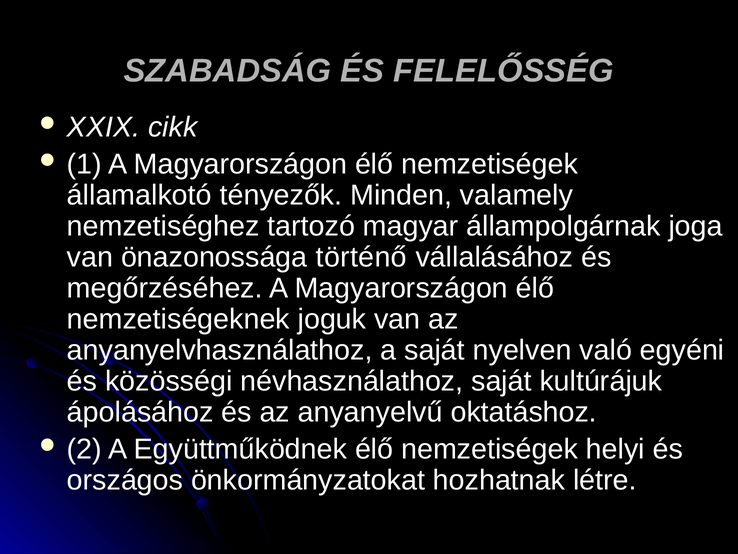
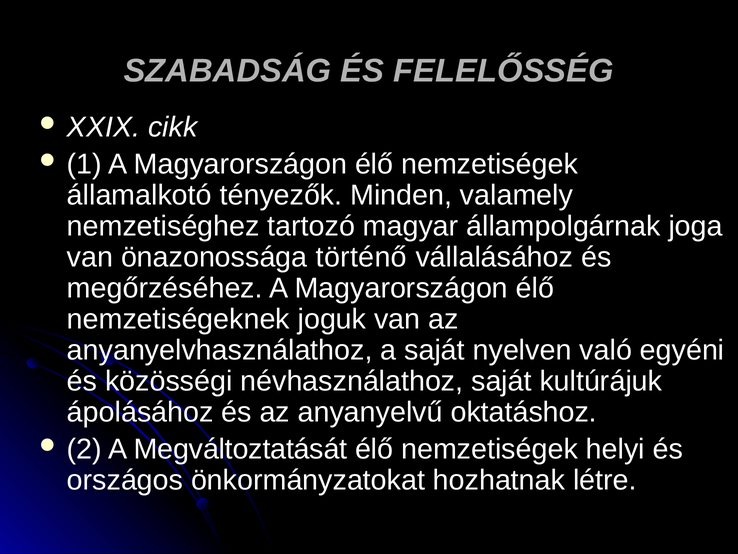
Együttműködnek: Együttműködnek -> Megváltoztatását (241, 449)
